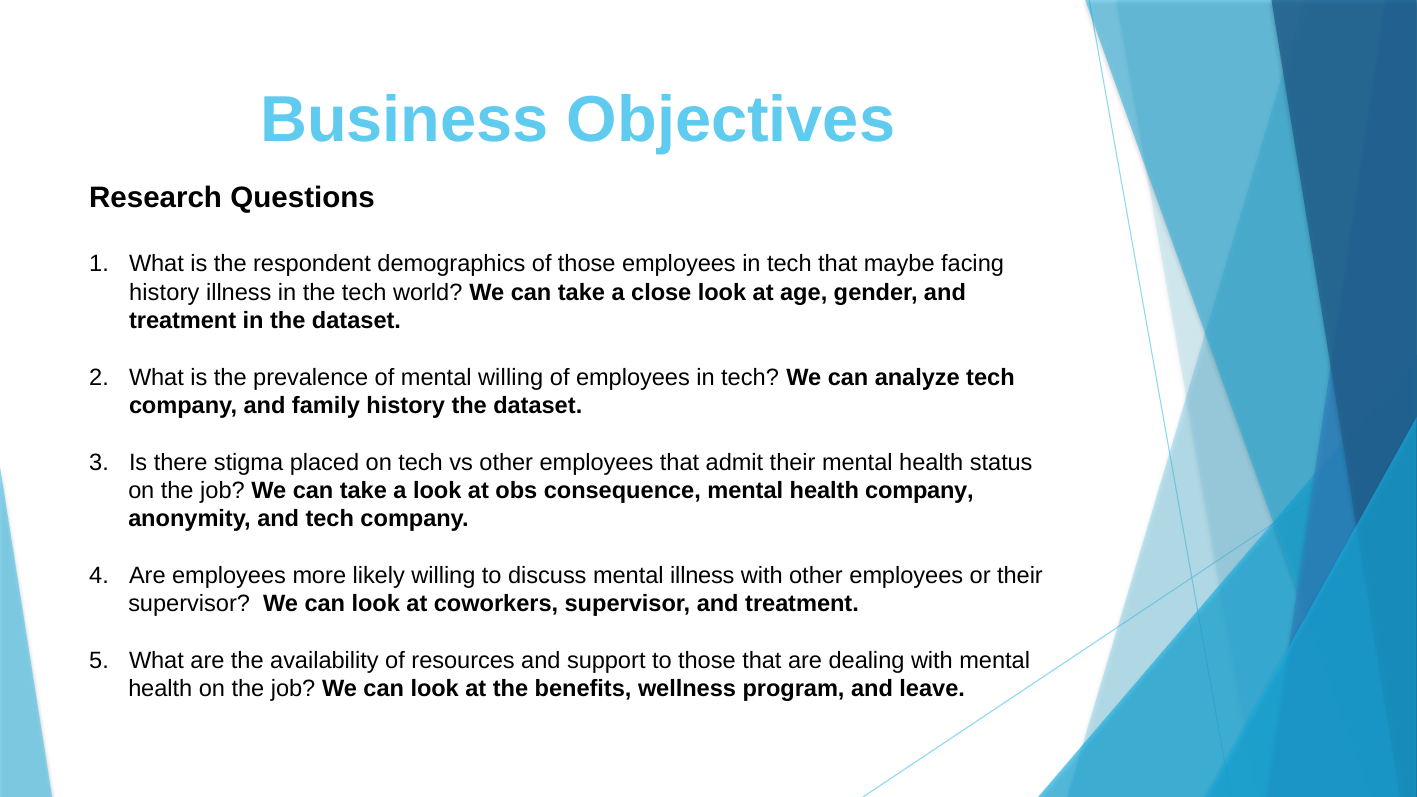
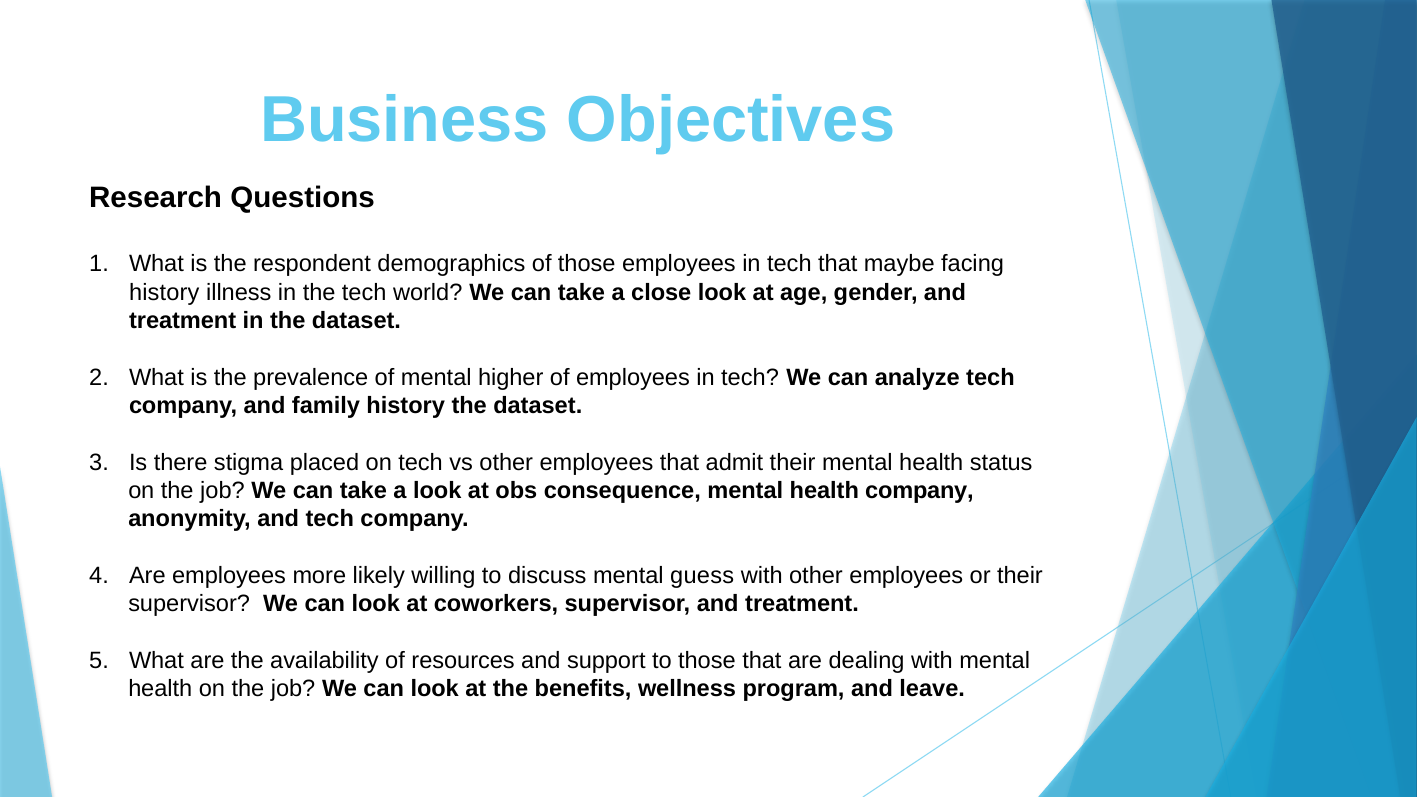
mental willing: willing -> higher (511, 377)
mental illness: illness -> guess (702, 576)
